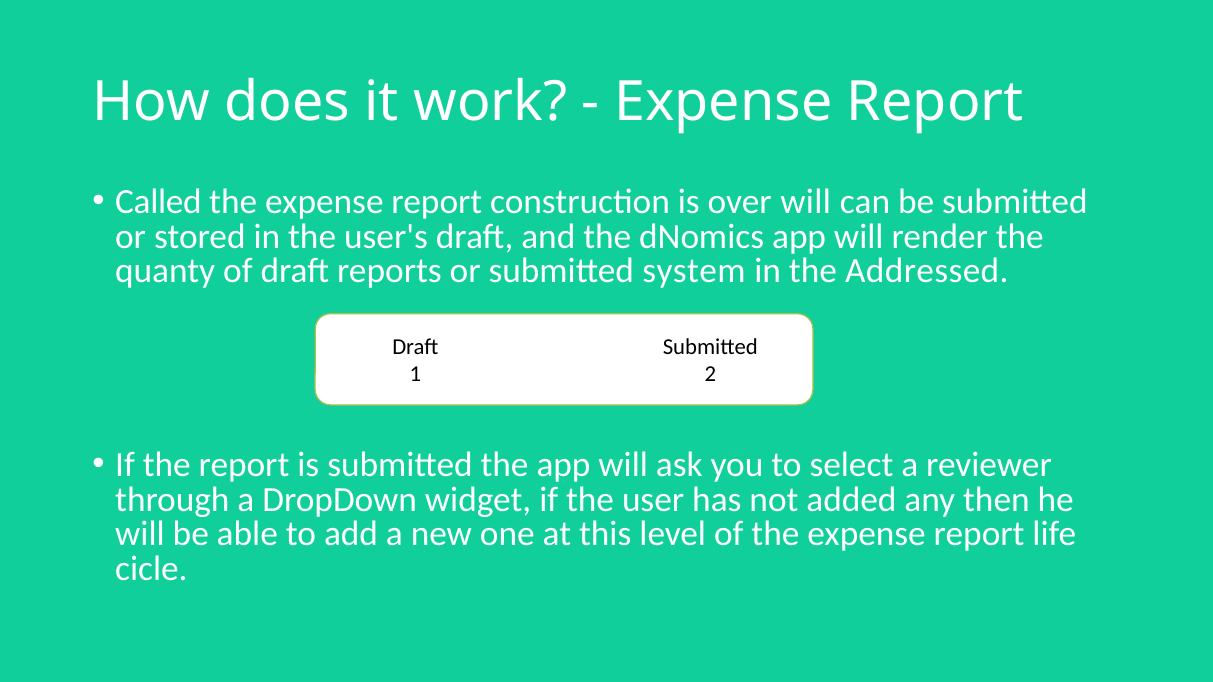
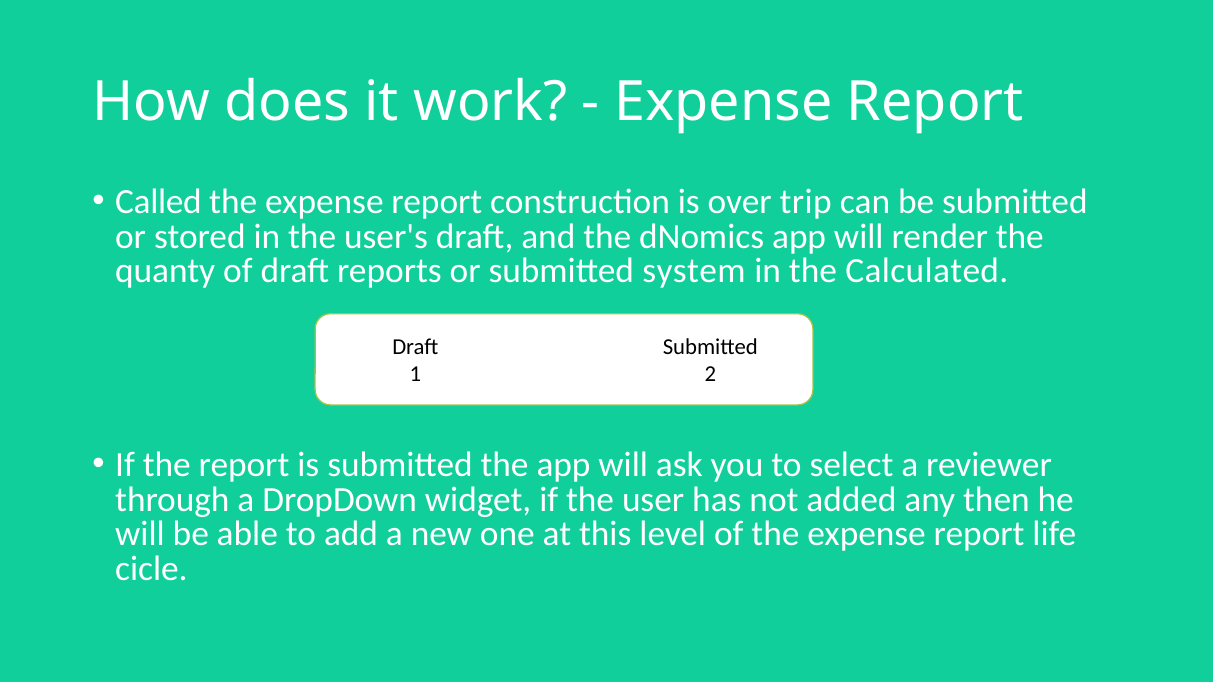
over will: will -> trip (806, 202)
Addressed: Addressed -> Calculated (927, 271)
